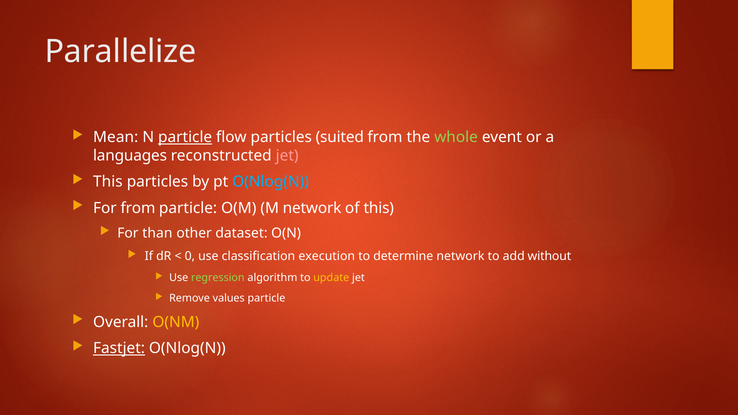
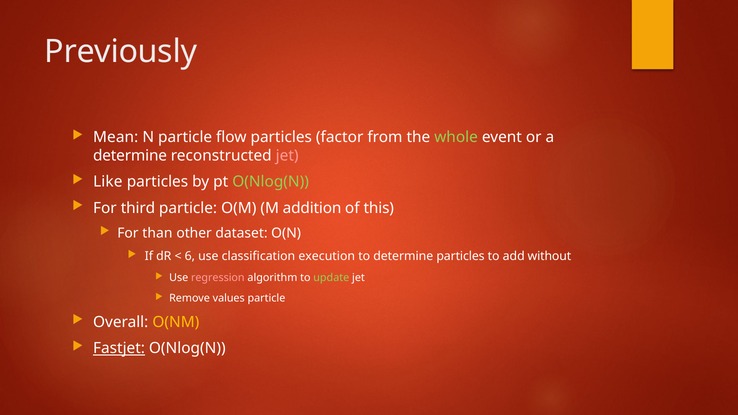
Parallelize: Parallelize -> Previously (121, 52)
particle underline: present -> none (185, 137)
suited: suited -> factor (340, 137)
languages: languages -> determine (130, 156)
This: This -> Like (108, 182)
O(Nlog(N colour: light blue -> light green (271, 182)
For from: from -> third (138, 208)
M network: network -> addition (312, 208)
0: 0 -> 6 (190, 256)
determine network: network -> particles (461, 256)
regression colour: light green -> pink (218, 278)
update colour: yellow -> light green (331, 278)
